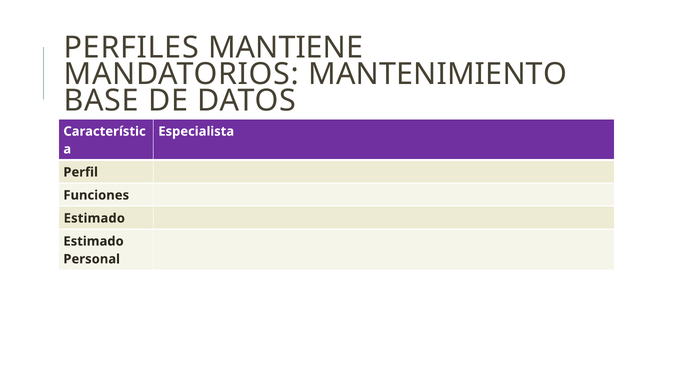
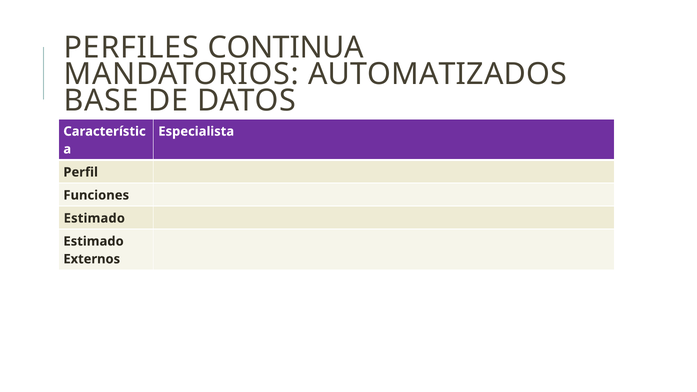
MANTIENE: MANTIENE -> CONTINUA (286, 48)
MANTENIMIENTO: MANTENIMIENTO -> AUTOMATIZADOS (438, 74)
Personal: Personal -> Externos (92, 259)
